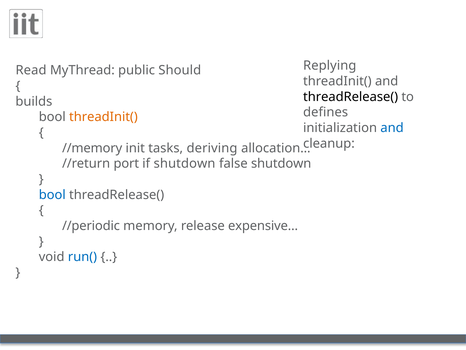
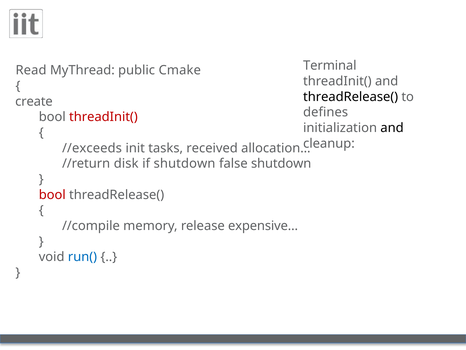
Replying: Replying -> Terminal (330, 66)
Should: Should -> Cmake (180, 70)
builds: builds -> create (34, 101)
threadInit( colour: orange -> red (103, 117)
and colour: blue -> black (392, 128)
//memory: //memory -> //exceeds (92, 148)
deriving: deriving -> received (212, 148)
port: port -> disk (126, 163)
bool colour: blue -> red (52, 195)
//periodic: //periodic -> //compile (91, 226)
